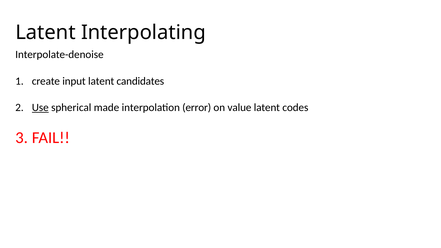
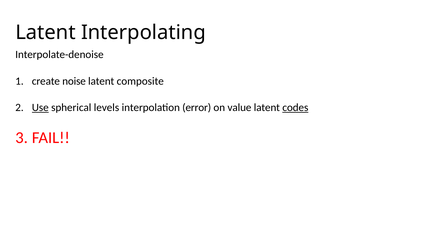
input: input -> noise (74, 81)
candidates: candidates -> composite (140, 81)
made: made -> levels (106, 108)
codes underline: none -> present (295, 108)
